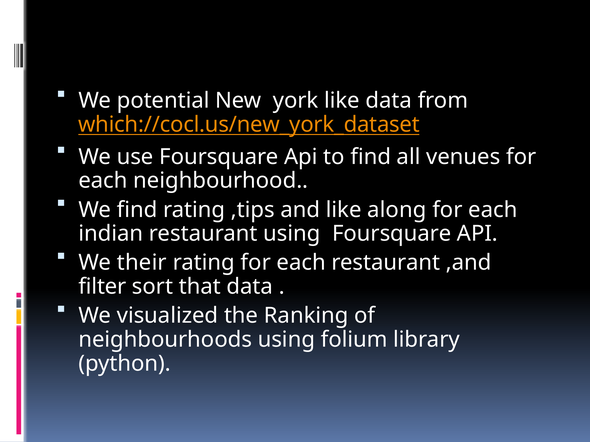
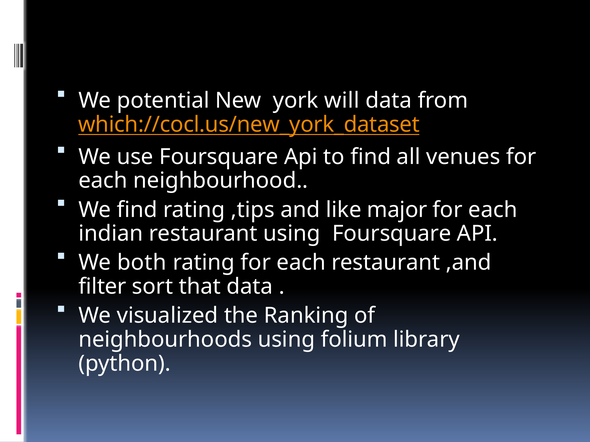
york like: like -> will (342, 101)
along: along -> major (397, 210)
their: their -> both (142, 263)
